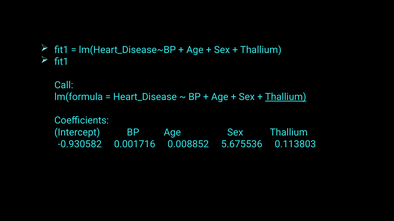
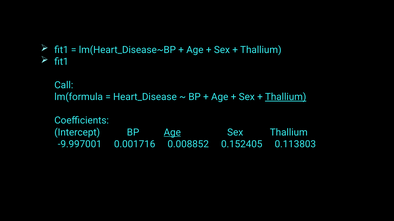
Age underline: none -> present (172, 133)
-0.930582: -0.930582 -> -9.997001 (80, 144)
5.675536: 5.675536 -> 0.152405 (242, 144)
